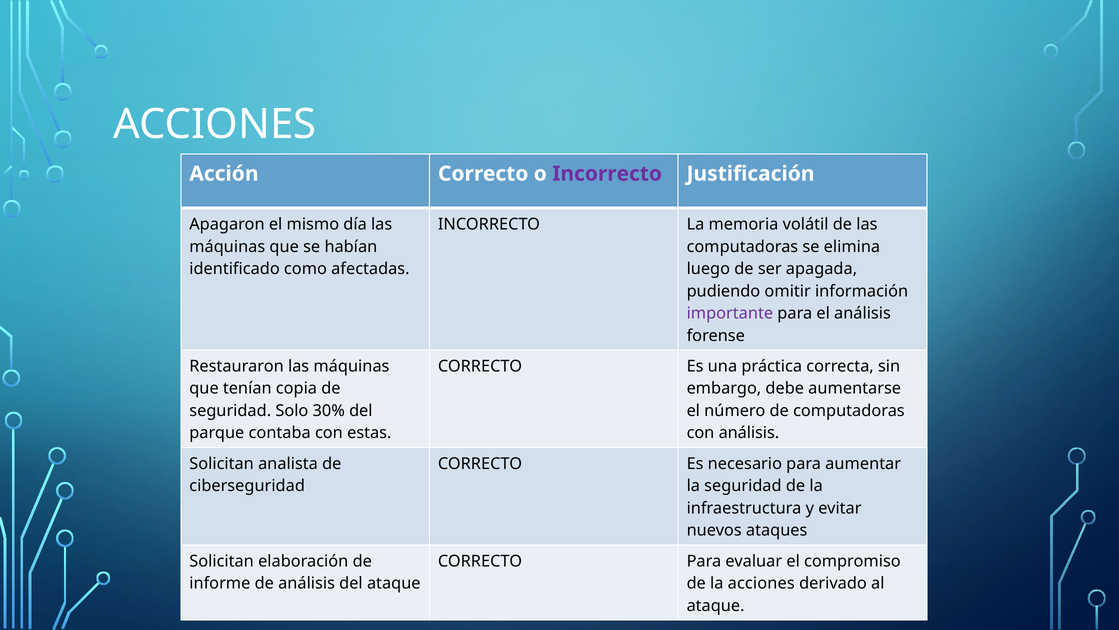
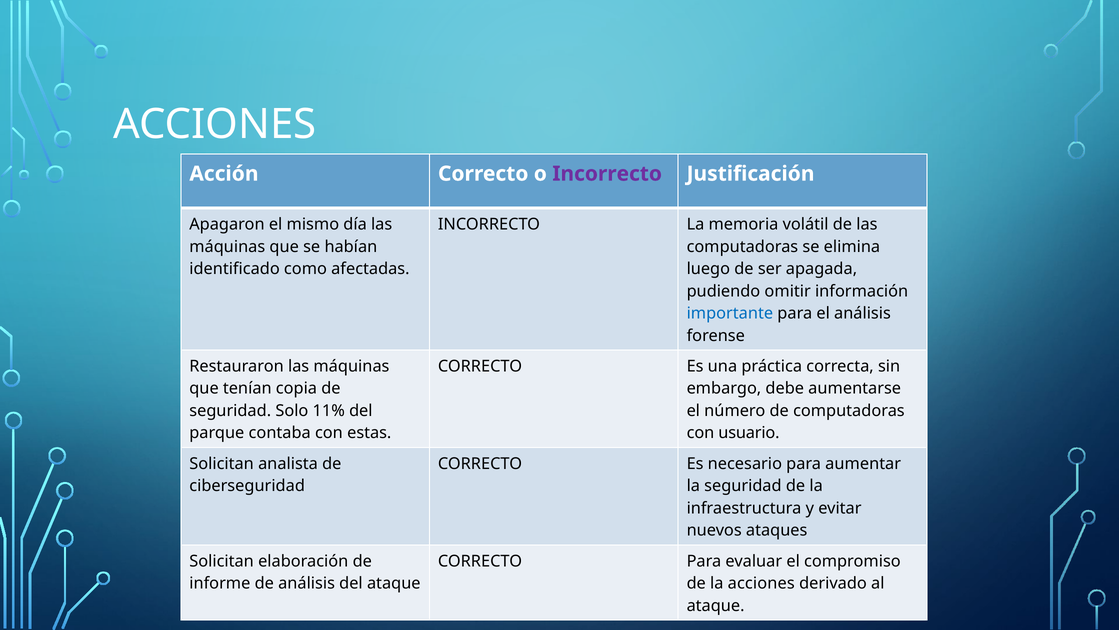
importante colour: purple -> blue (730, 313)
30%: 30% -> 11% (329, 410)
con análisis: análisis -> usuario (749, 433)
